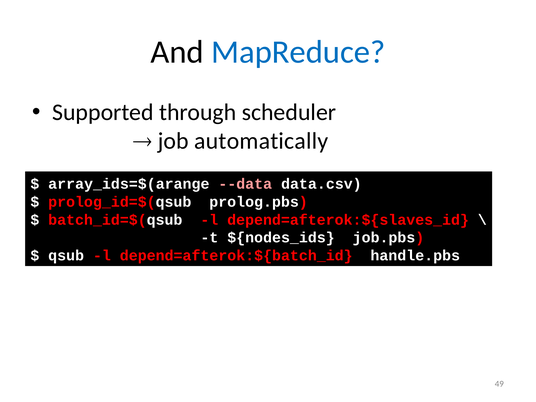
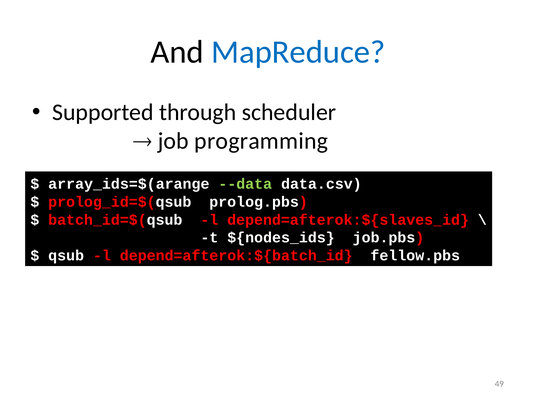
automatically: automatically -> programming (261, 141)
--data colour: pink -> light green (245, 184)
handle.pbs: handle.pbs -> fellow.pbs (415, 256)
